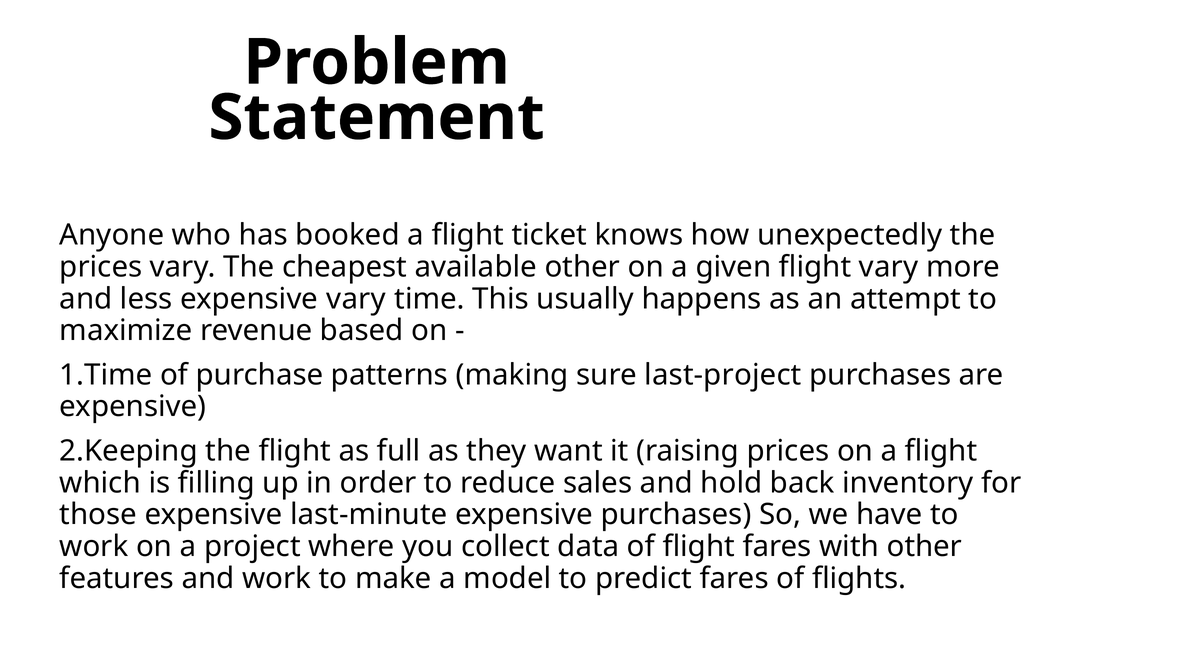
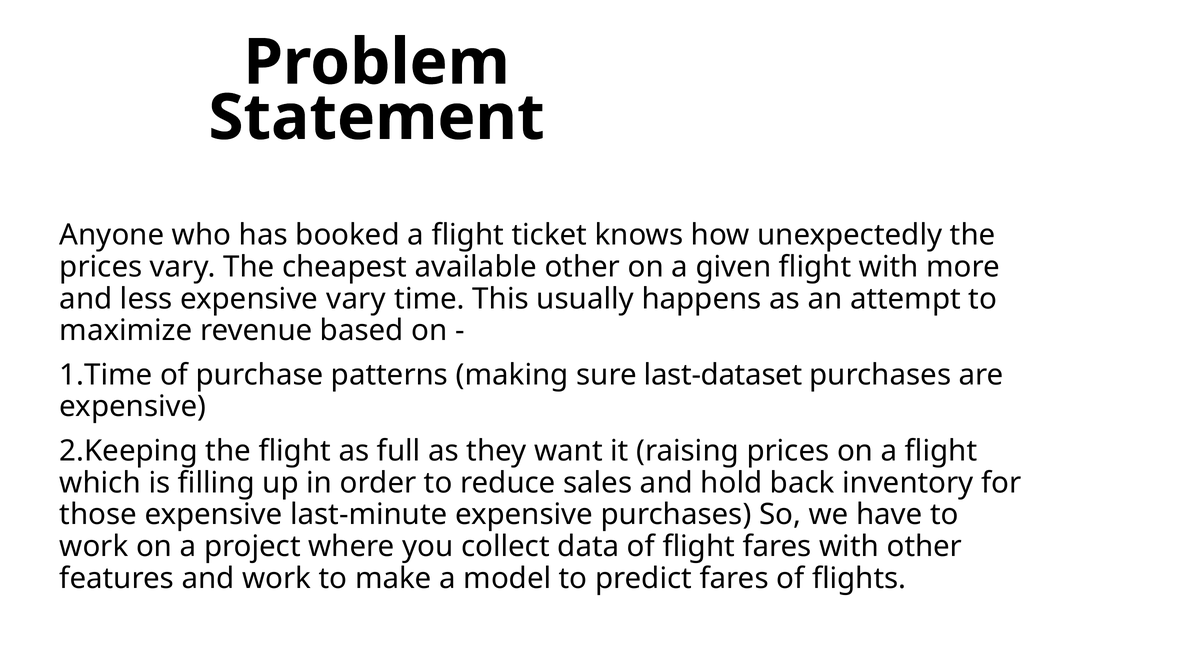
flight vary: vary -> with (889, 267)
last-project: last-project -> last-dataset (723, 375)
